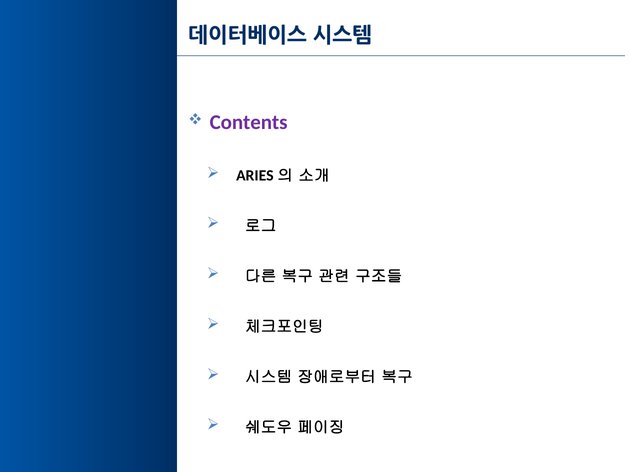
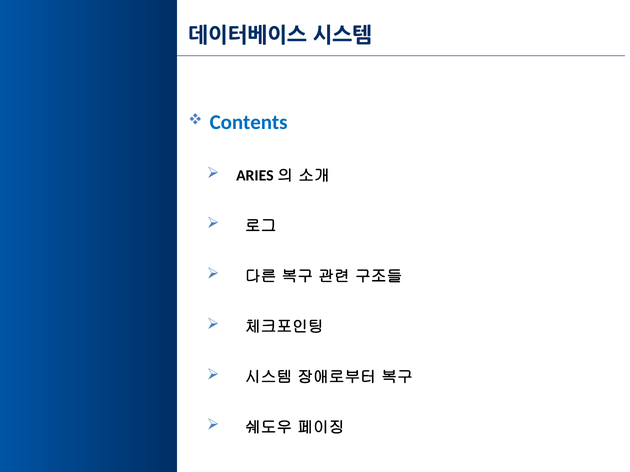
Contents colour: purple -> blue (249, 123)
